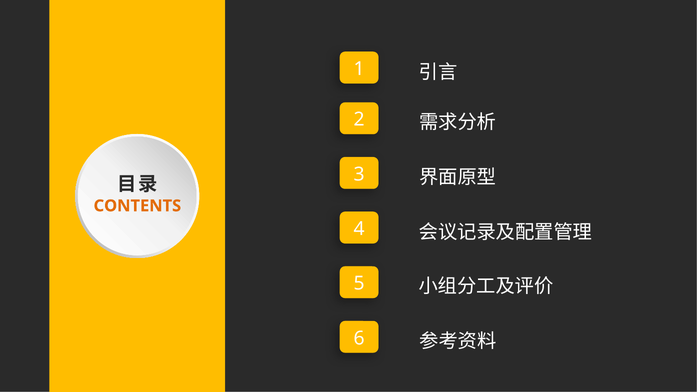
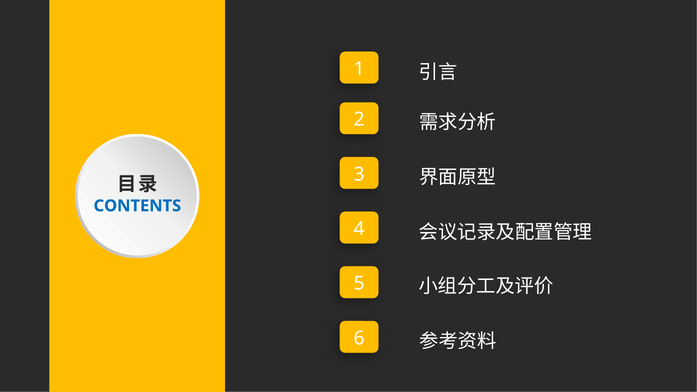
CONTENTS colour: orange -> blue (137, 206)
